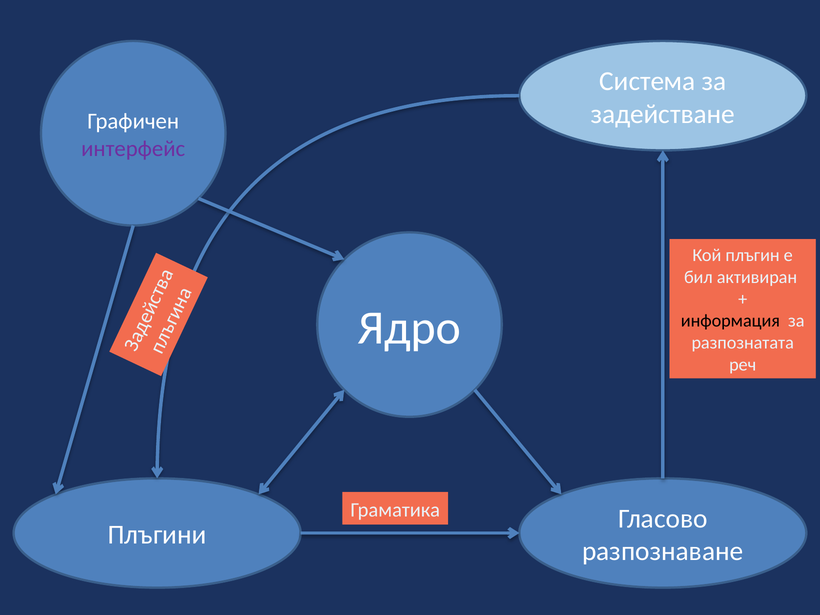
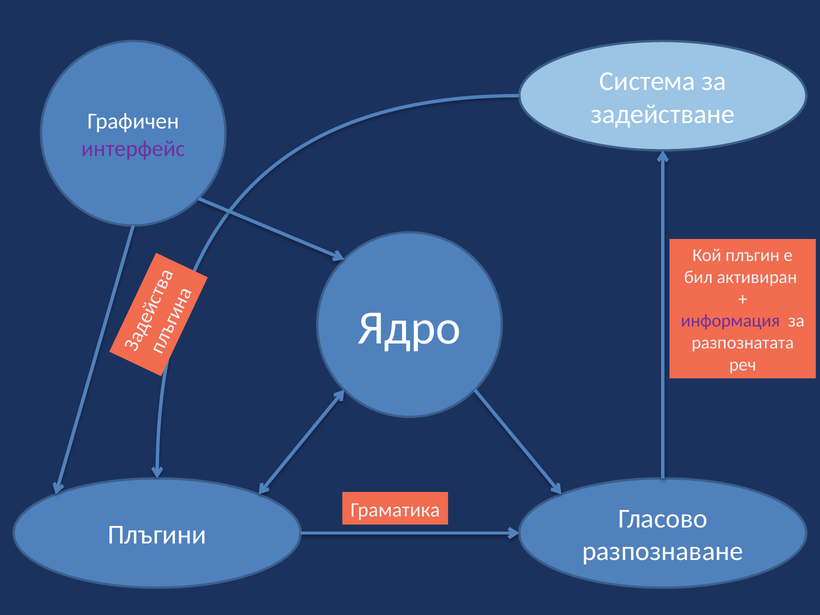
информация colour: black -> purple (730, 321)
